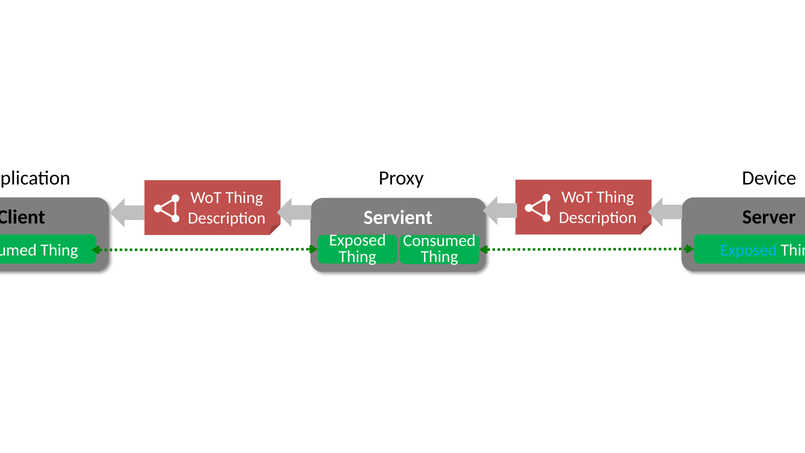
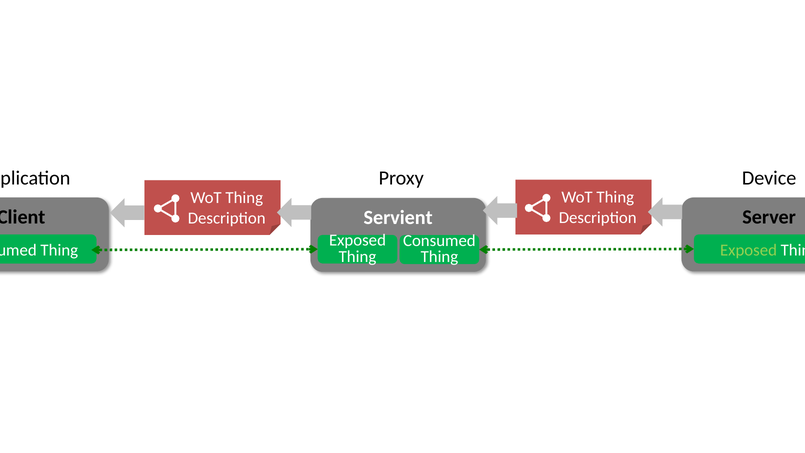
Exposed colour: light blue -> light green (748, 250)
